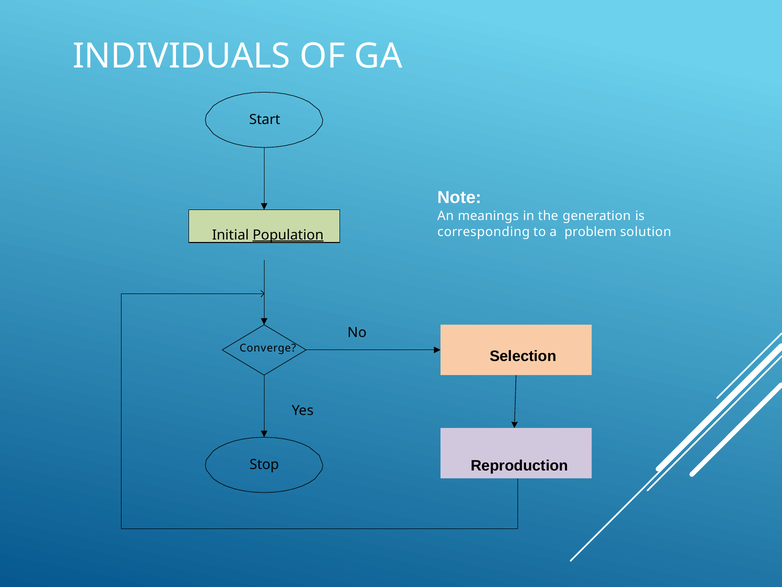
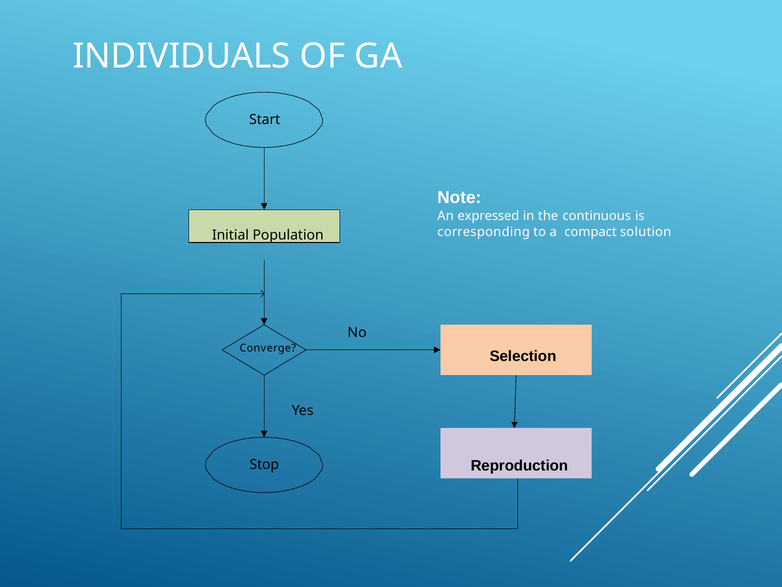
meanings: meanings -> expressed (488, 216)
generation: generation -> continuous (597, 216)
problem: problem -> compact (590, 232)
Population underline: present -> none (288, 235)
